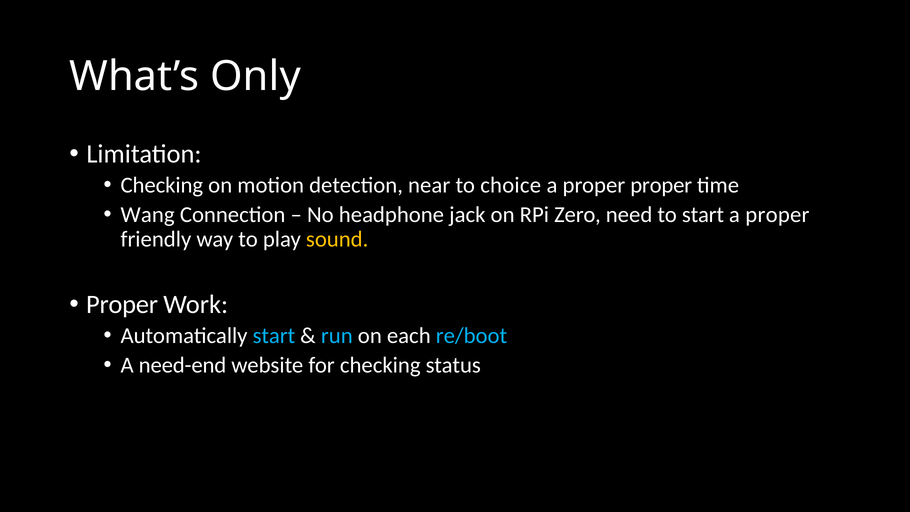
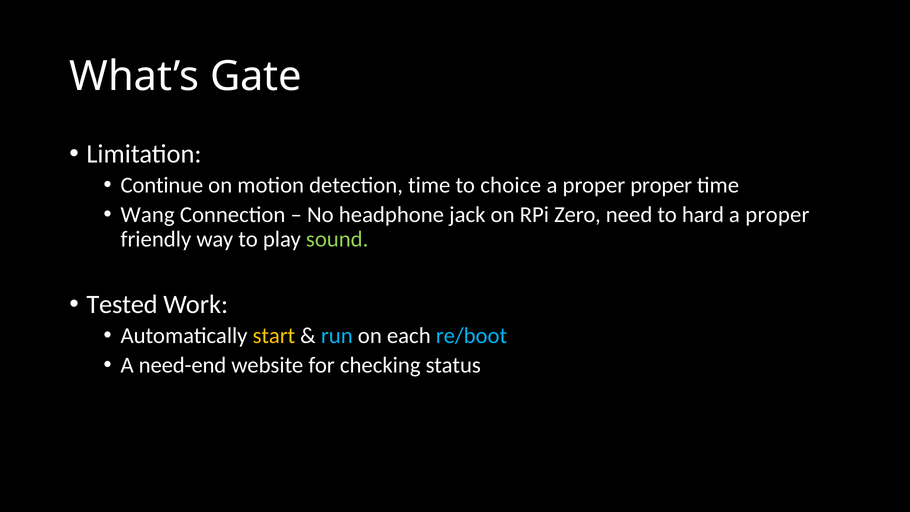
Only: Only -> Gate (256, 76)
Checking: Checking -> Continue (162, 185)
detection near: near -> time (429, 185)
to start: start -> hard (703, 215)
sound colour: yellow -> light green (337, 239)
Proper: Proper -> Tested (122, 304)
start colour: light blue -> yellow (274, 336)
